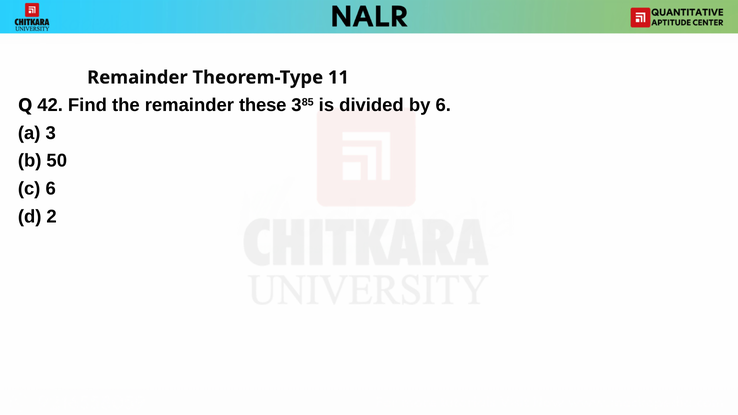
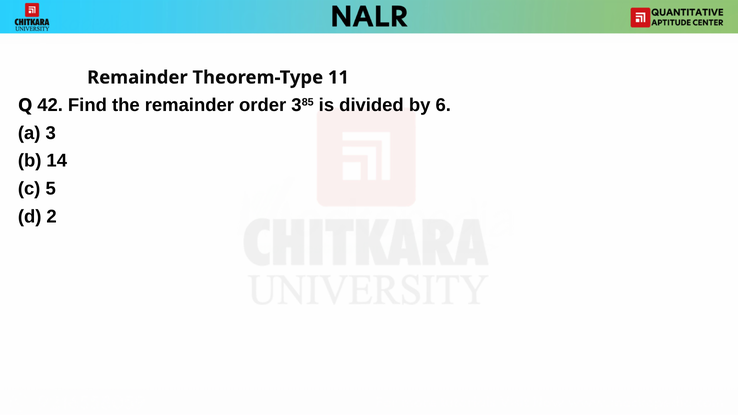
these: these -> order (263, 105)
50: 50 -> 14 (57, 161)
c 6: 6 -> 5 (51, 189)
